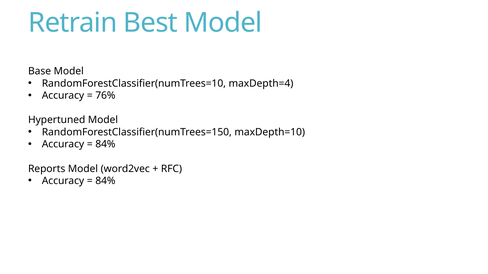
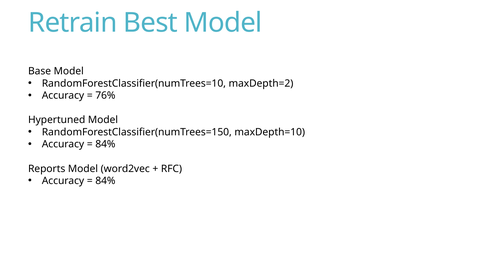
maxDepth=4: maxDepth=4 -> maxDepth=2 (261, 84)
